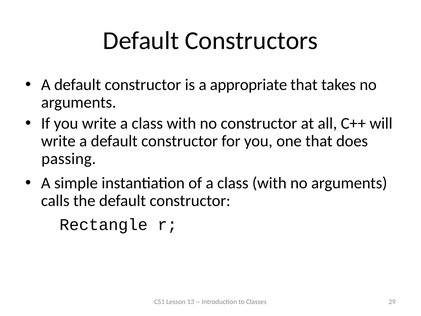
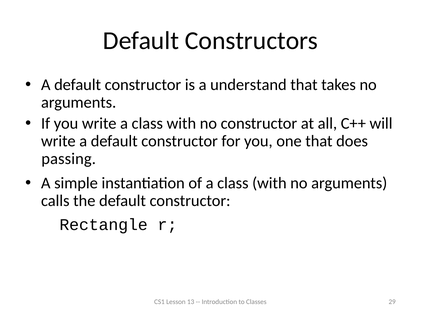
appropriate: appropriate -> understand (248, 85)
